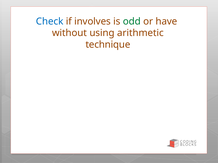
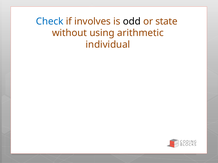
odd colour: green -> black (132, 21)
have: have -> state (166, 21)
technique: technique -> individual (108, 45)
